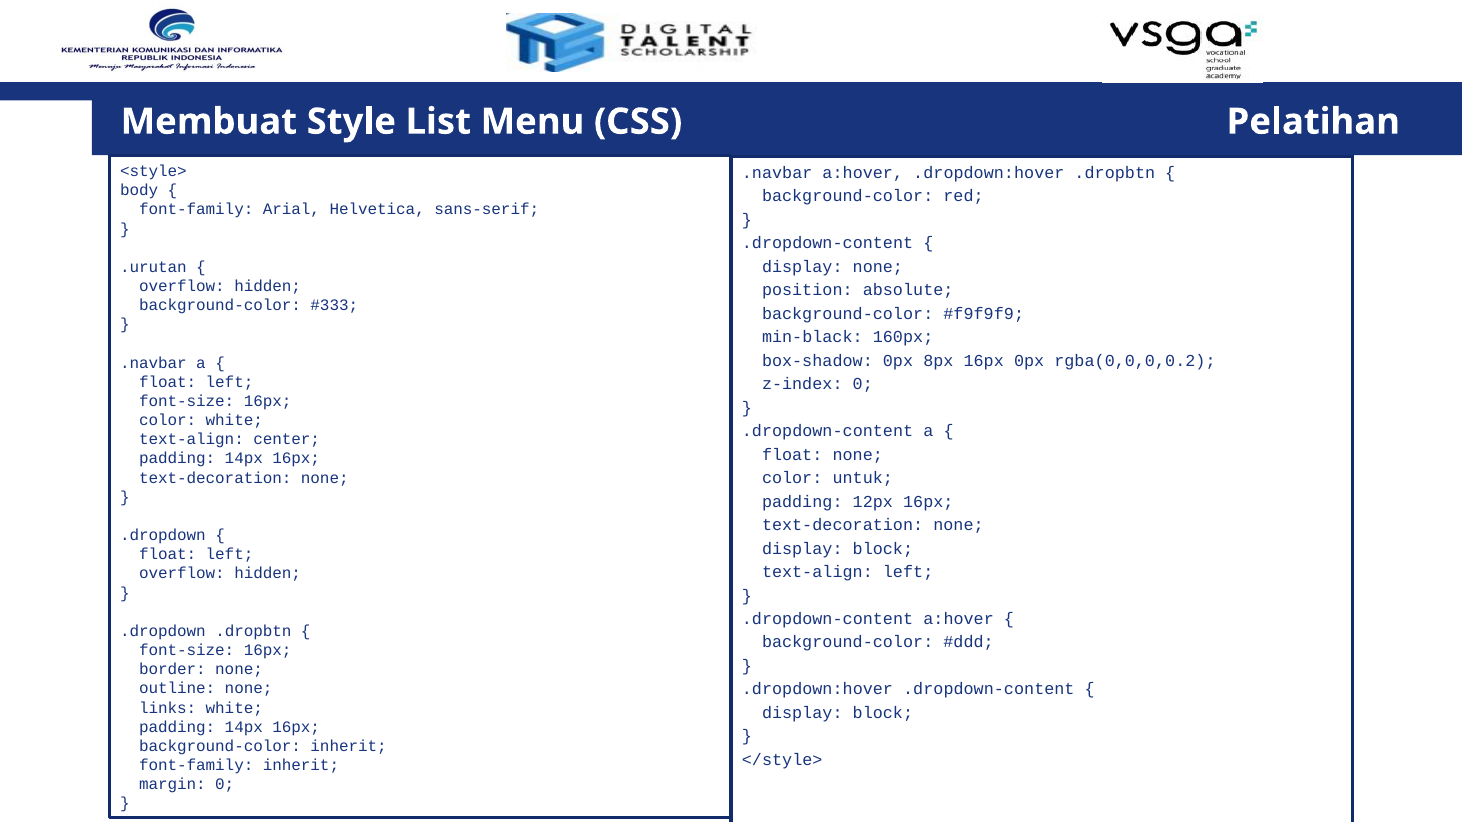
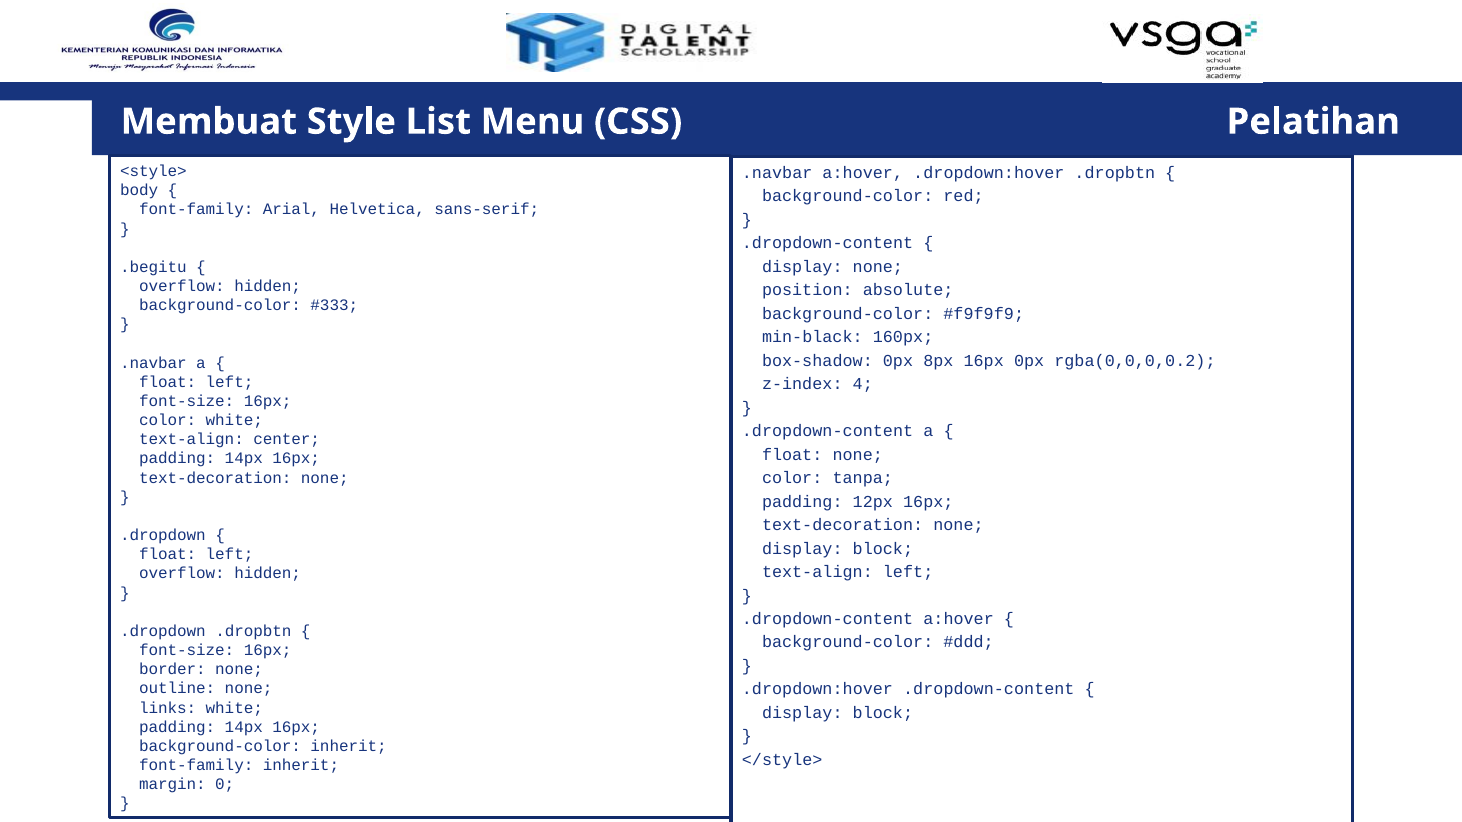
.urutan: .urutan -> .begitu (153, 267)
z-index 0: 0 -> 4 (863, 384)
untuk: untuk -> tanpa (863, 478)
